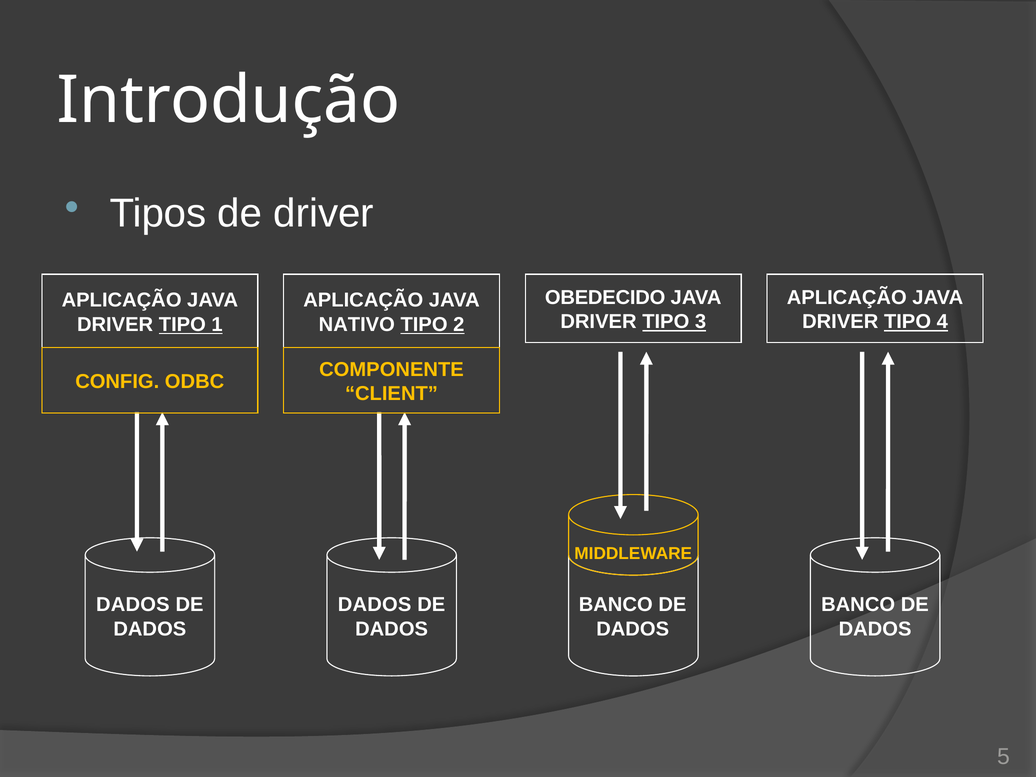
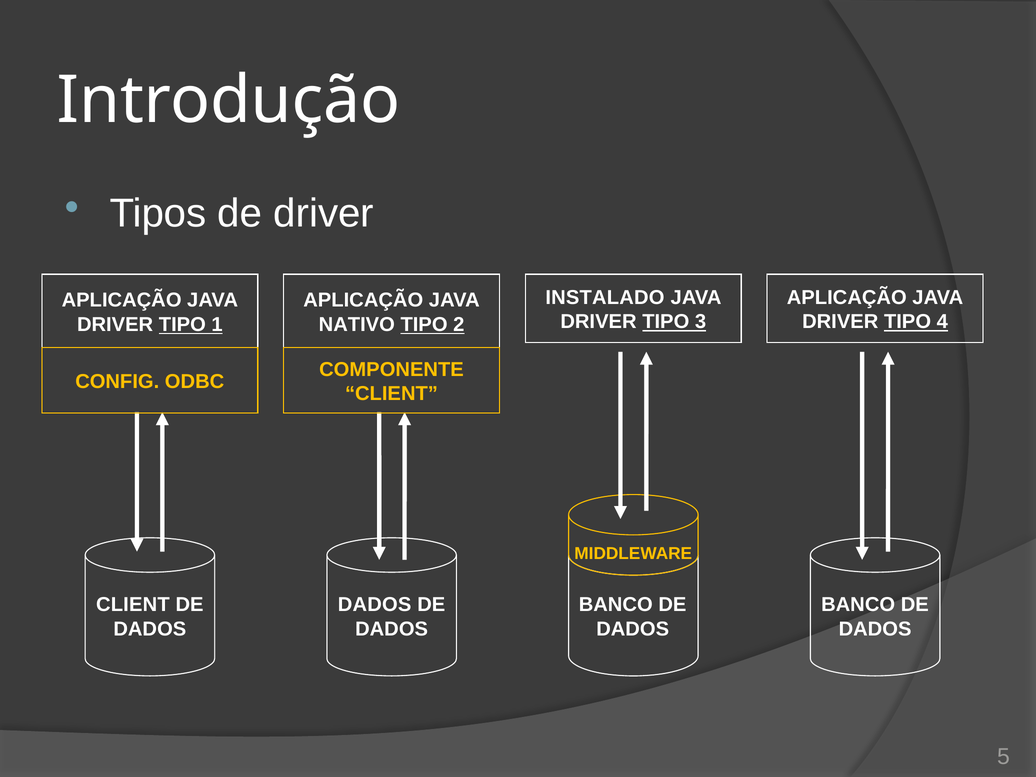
OBEDECIDO: OBEDECIDO -> INSTALADO (605, 298)
DADOS: DADOS -> CLIENT (133, 605)
